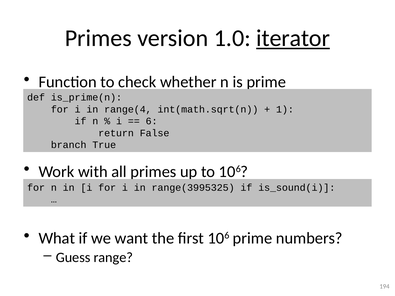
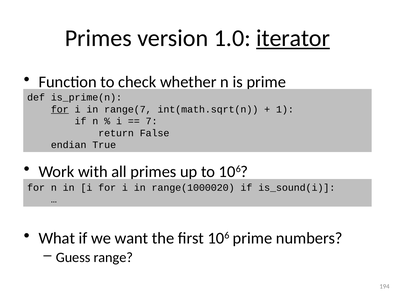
for underline: none -> present (60, 109)
range(4: range(4 -> range(7 (128, 109)
6: 6 -> 7 (152, 121)
branch: branch -> endian (69, 145)
range(3995325: range(3995325 -> range(1000020 (193, 188)
